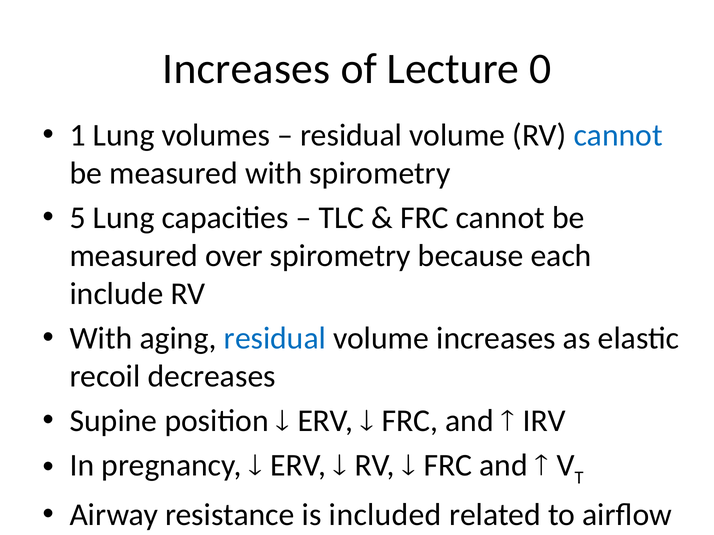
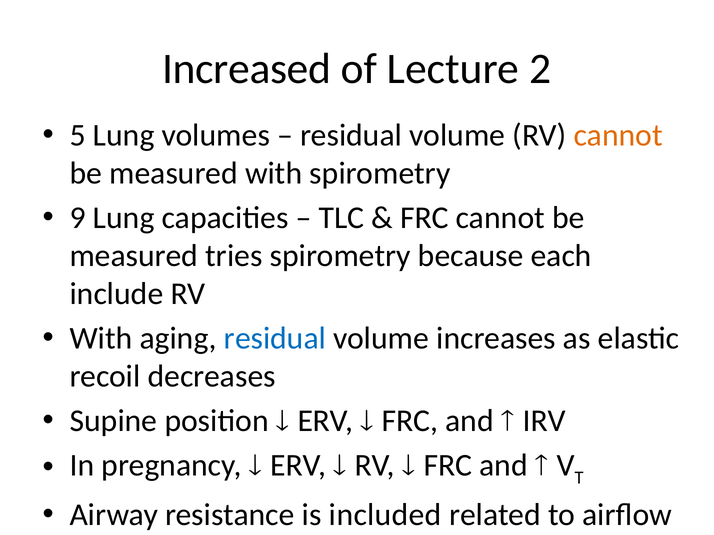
Increases: Increases -> Increased (247, 69)
0: 0 -> 2 (540, 69)
1: 1 -> 5 (78, 136)
cannot colour: blue -> orange (618, 136)
5: 5 -> 9 (78, 218)
over: over -> tries (234, 256)
